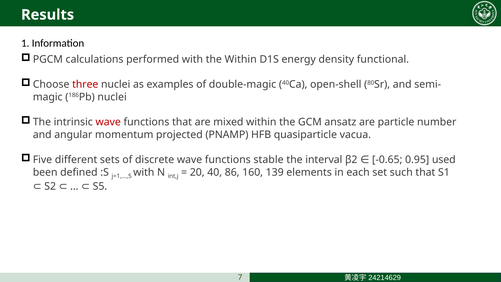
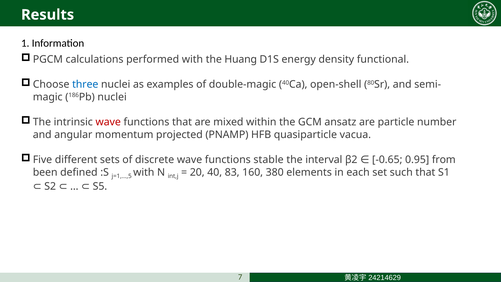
the Within: Within -> Huang (241, 59)
three colour: red -> blue (85, 84)
used: used -> from (444, 160)
86: 86 -> 83 (232, 172)
139: 139 -> 380 (275, 172)
